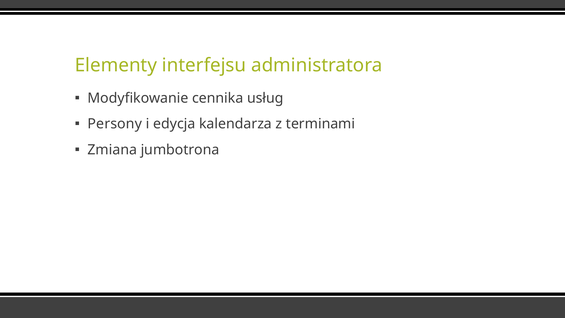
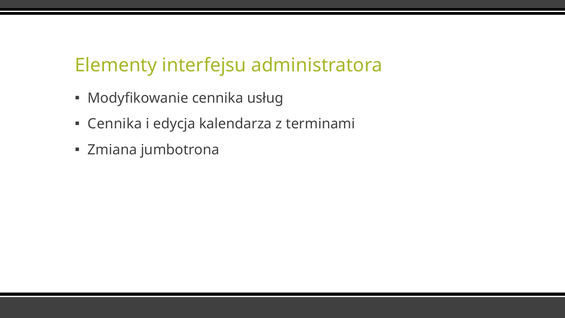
Persony: Persony -> Cennika (115, 124)
